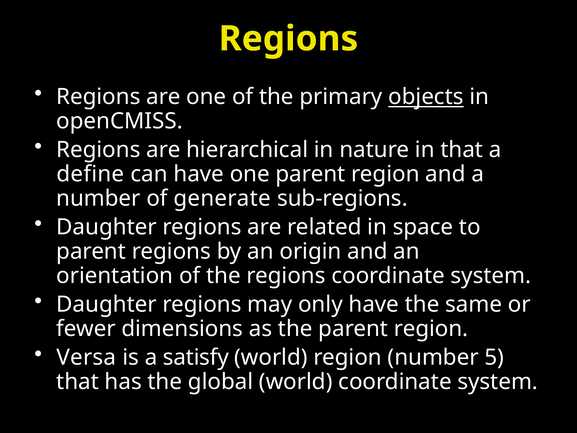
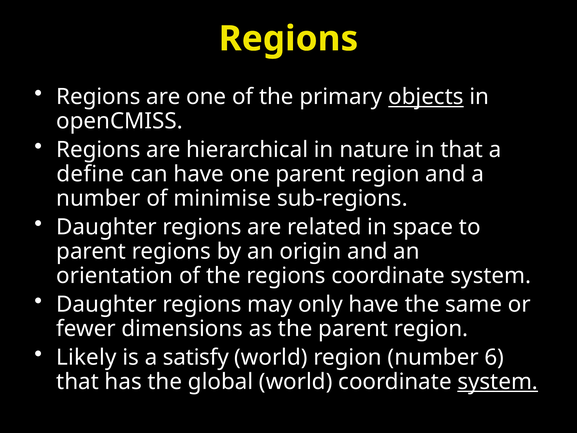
generate: generate -> minimise (222, 198)
Versa: Versa -> Likely (86, 357)
5: 5 -> 6 (494, 357)
system underline: none -> present (498, 381)
